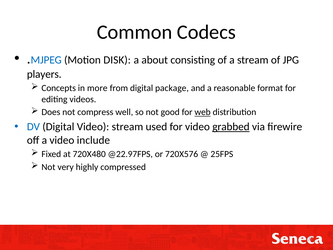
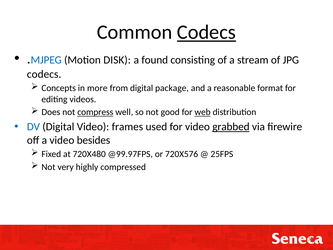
Codecs underline: none -> present (206, 32)
about: about -> found (155, 60)
players: players -> codecs (44, 74)
compress underline: none -> present (95, 112)
Video stream: stream -> frames (127, 127)
include: include -> besides (93, 140)
@22.97FPS: @22.97FPS -> @99.97FPS (130, 154)
